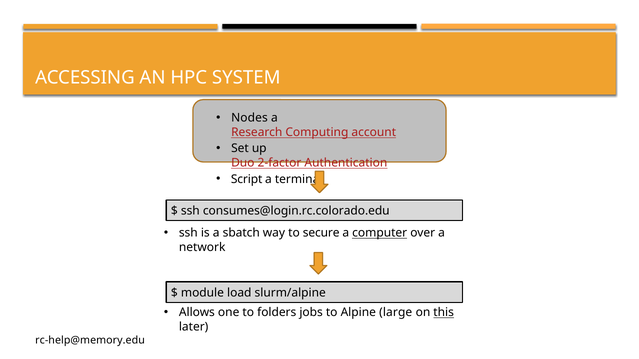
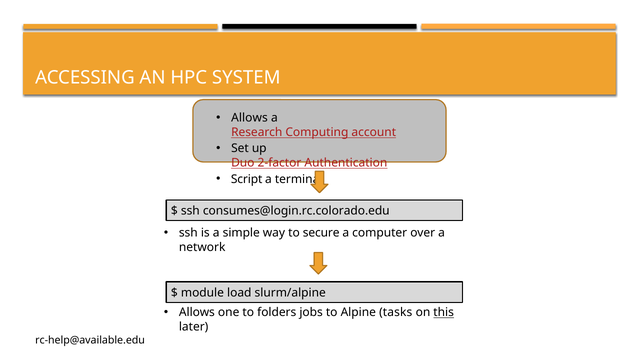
Nodes: Nodes -> Allows (249, 118)
sbatch: sbatch -> simple (241, 233)
computer underline: present -> none (380, 233)
large: large -> tasks (396, 313)
rc-help@memory.edu: rc-help@memory.edu -> rc-help@available.edu (90, 340)
